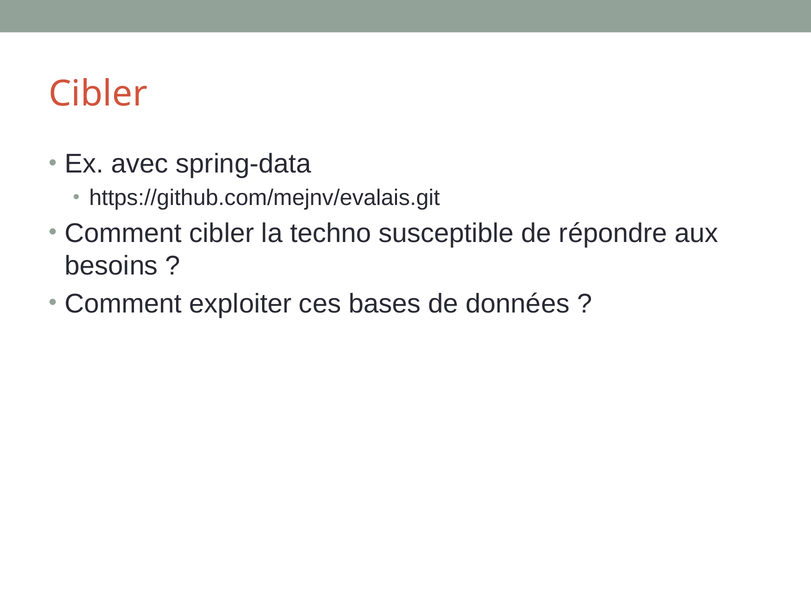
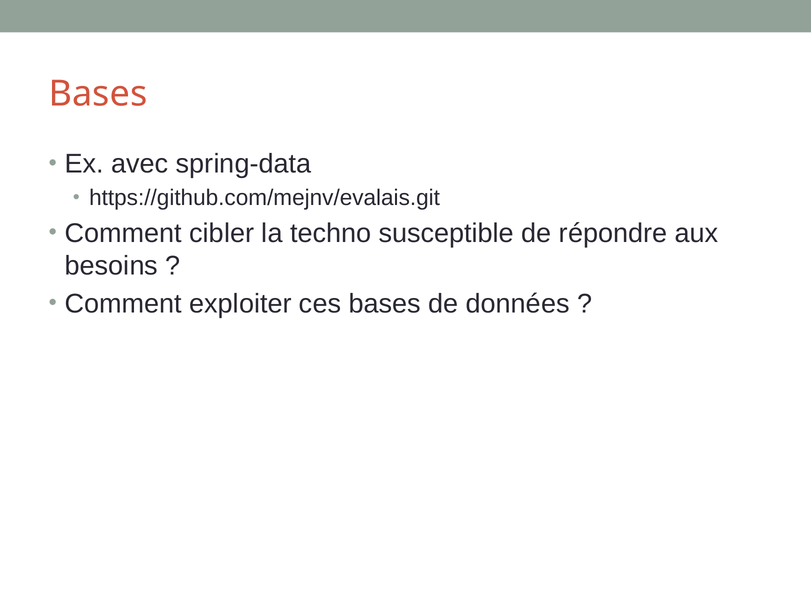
Cibler: Cibler -> Bases (98, 94)
